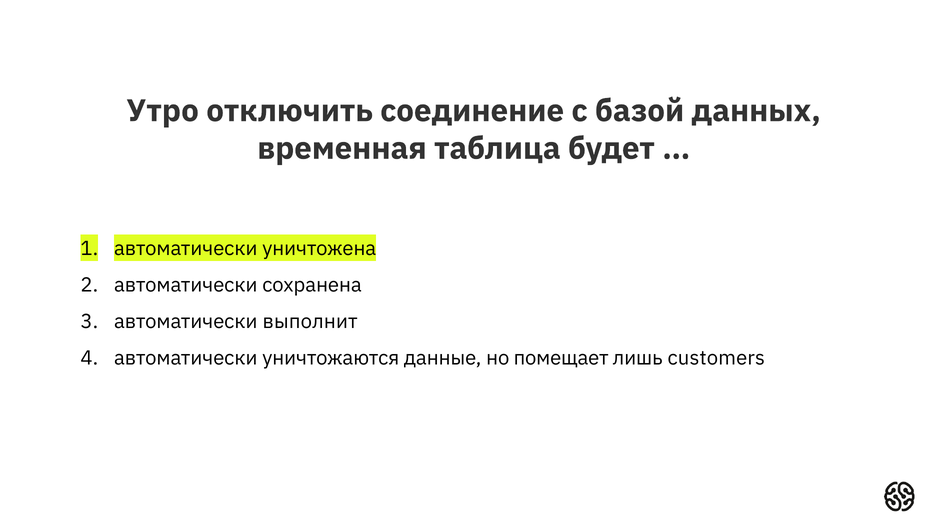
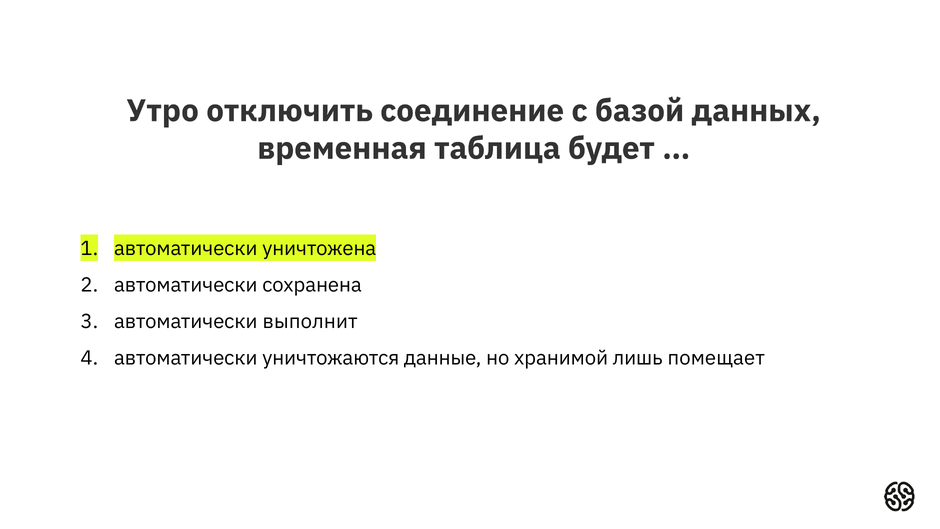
помещает: помещает -> хранимой (561, 358)
customers: customers -> помещает (716, 358)
